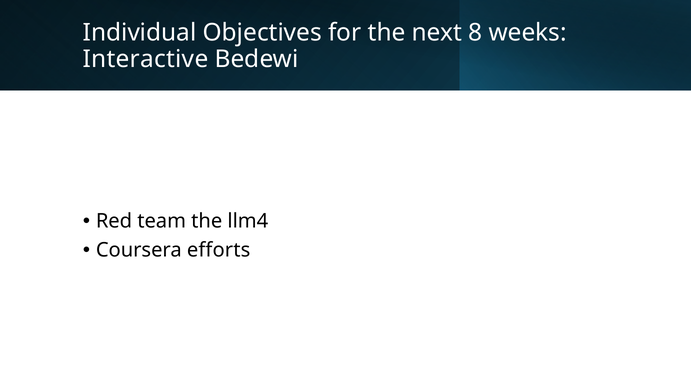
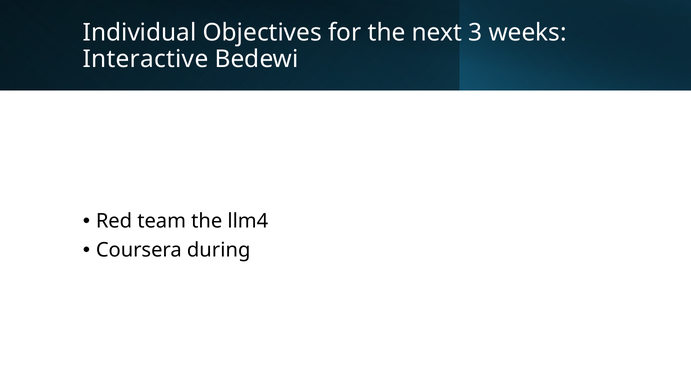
8: 8 -> 3 (475, 33)
efforts: efforts -> during (219, 250)
